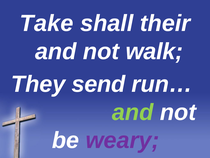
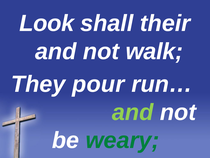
Take: Take -> Look (47, 23)
send: send -> pour (98, 84)
weary colour: purple -> green (122, 140)
